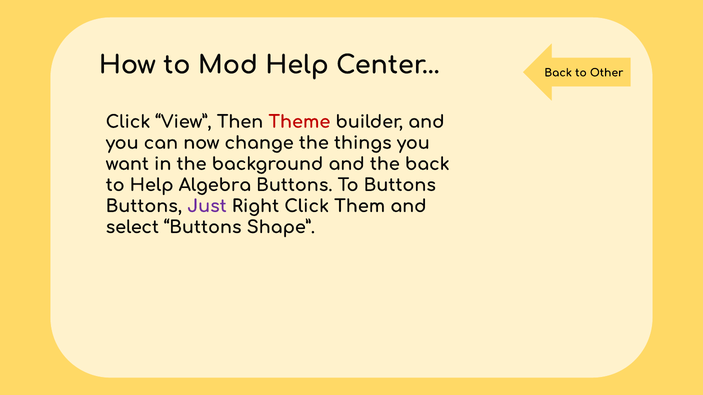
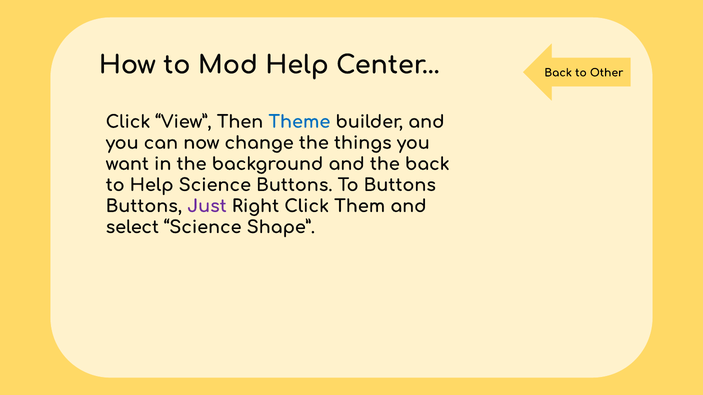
Theme colour: red -> blue (299, 122)
Help Algebra: Algebra -> Science (215, 185)
select Buttons: Buttons -> Science (203, 228)
